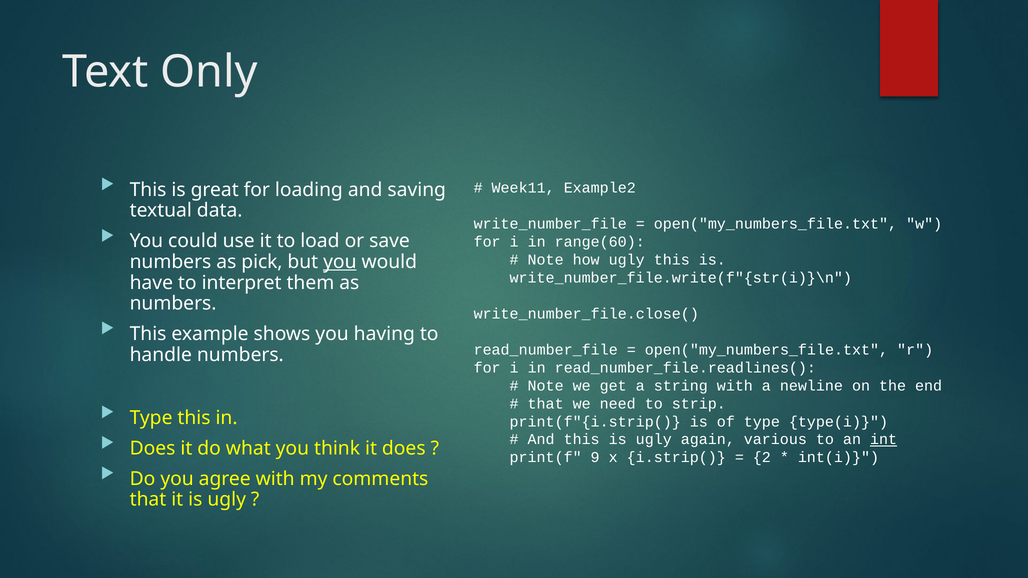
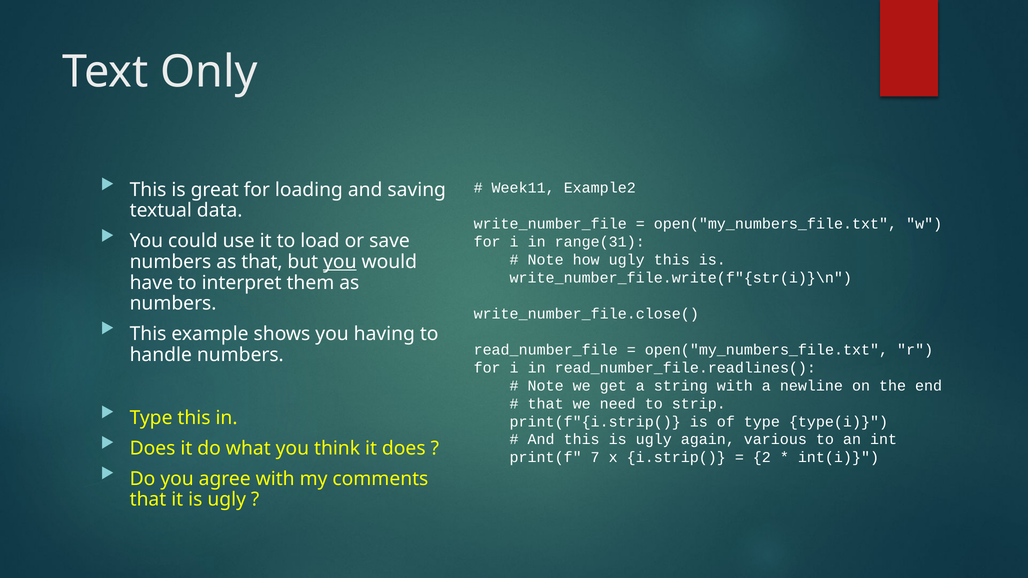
range(60: range(60 -> range(31 (600, 242)
as pick: pick -> that (262, 262)
int underline: present -> none (884, 440)
9: 9 -> 7 (595, 458)
